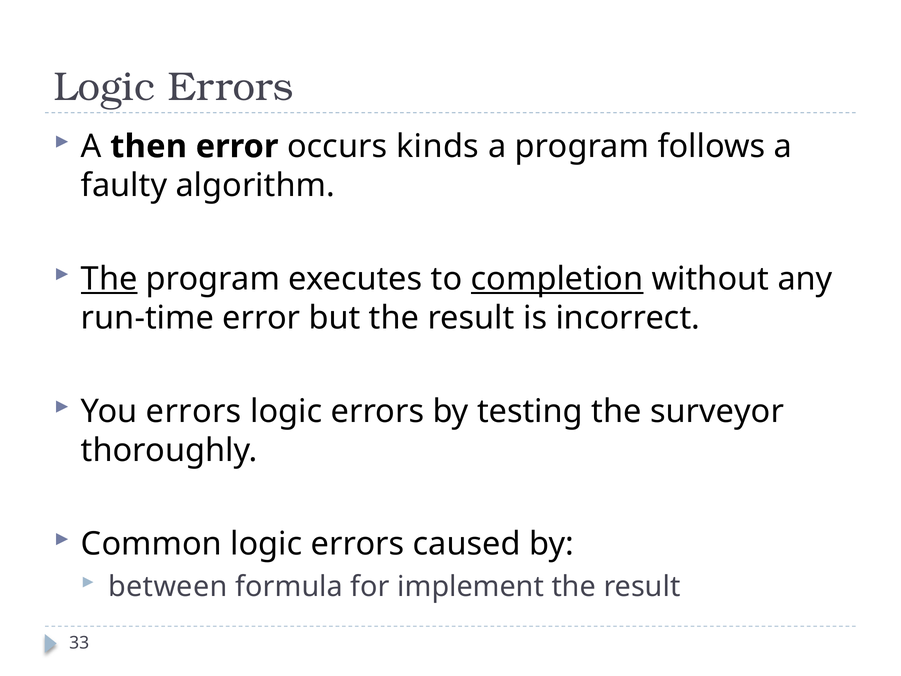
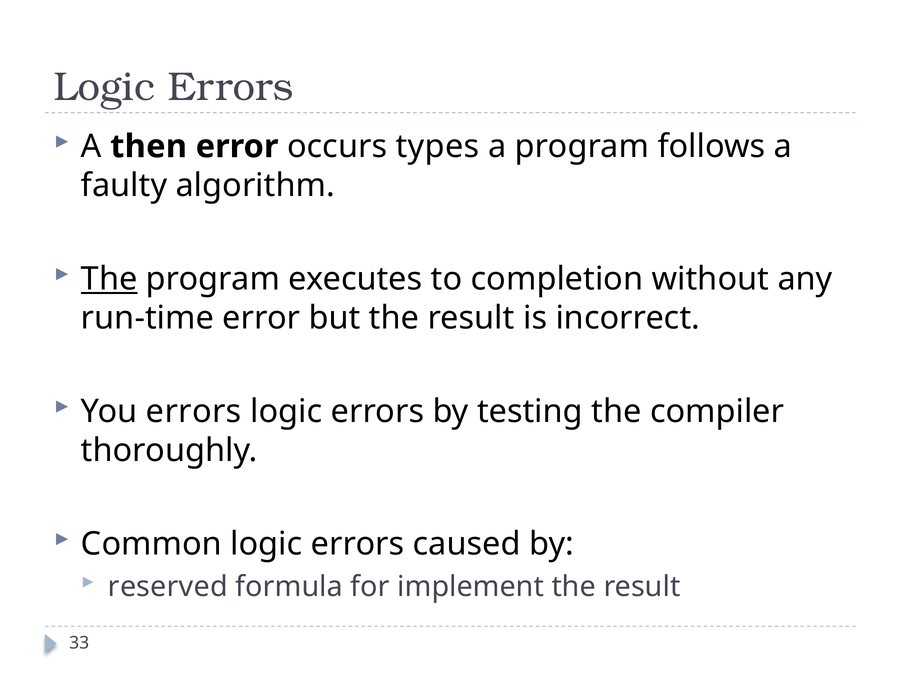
kinds: kinds -> types (438, 146)
completion underline: present -> none (557, 279)
surveyor: surveyor -> compiler (717, 411)
between: between -> reserved (168, 587)
